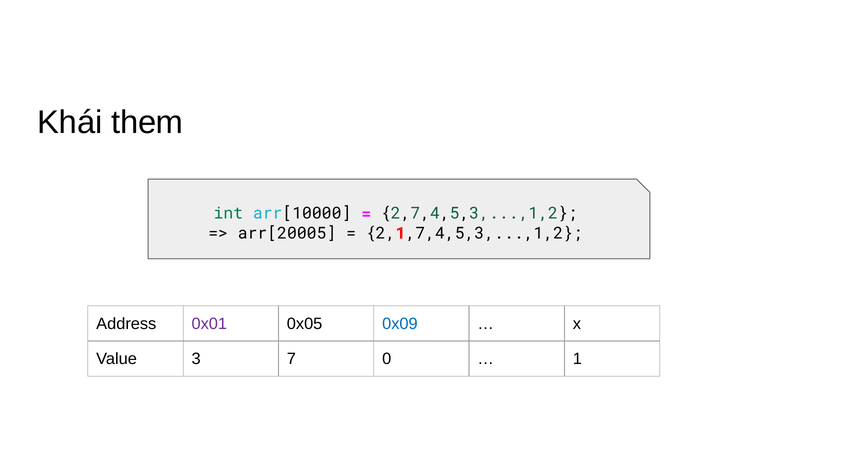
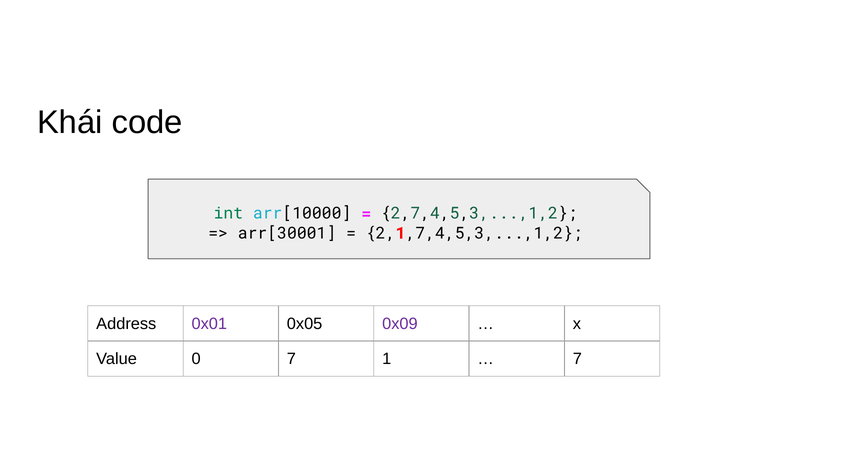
them: them -> code (147, 122)
arr[20005: arr[20005 -> arr[30001 (287, 233)
0x09 colour: blue -> purple (400, 324)
3: 3 -> 0 (196, 359)
0: 0 -> 1 (387, 359)
1: 1 -> 7 (577, 359)
